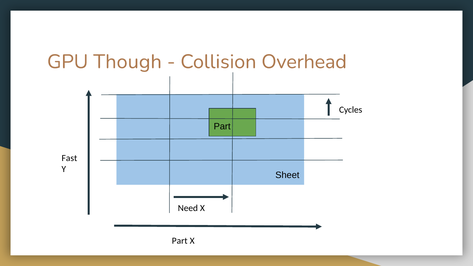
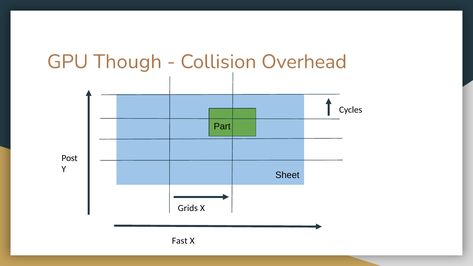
Fast: Fast -> Post (70, 158)
Need: Need -> Grids (188, 208)
Part: Part -> Fast (180, 241)
